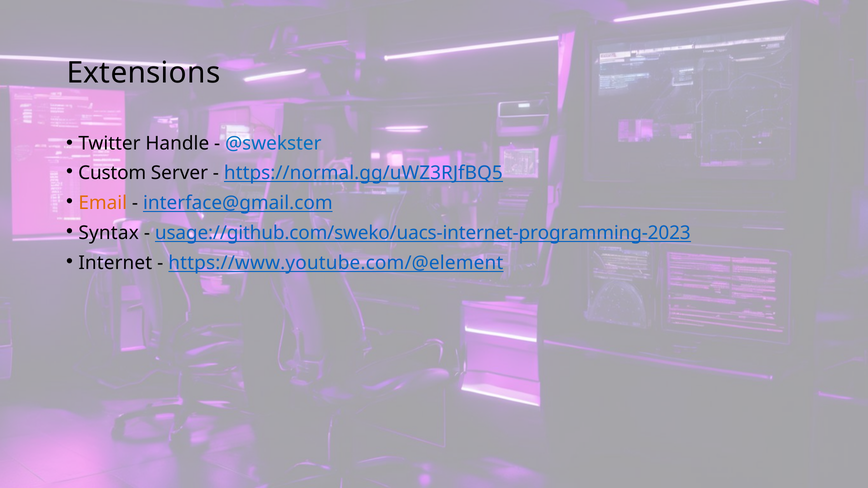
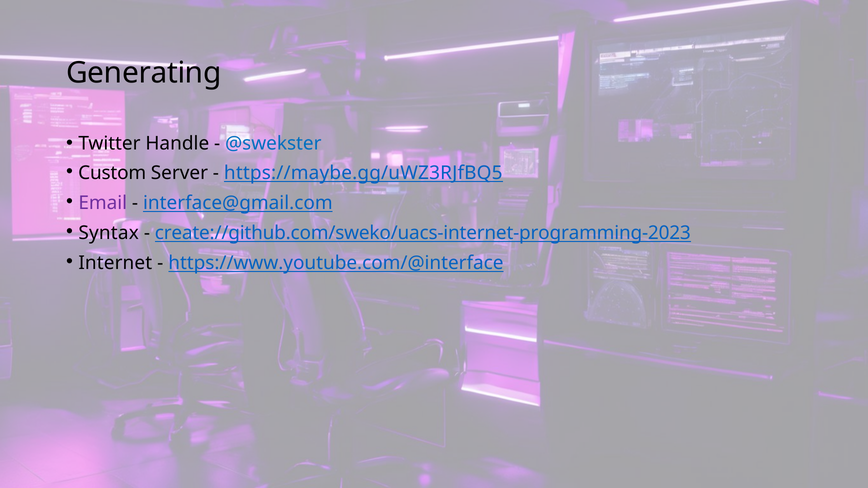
Extensions: Extensions -> Generating (144, 73)
https://normal.gg/uWZ3RJfBQ5: https://normal.gg/uWZ3RJfBQ5 -> https://maybe.gg/uWZ3RJfBQ5 (363, 173)
Email colour: orange -> purple (103, 203)
usage://github.com/sweko/uacs-internet-programming-2023: usage://github.com/sweko/uacs-internet-programming-2023 -> create://github.com/sweko/uacs-internet-programming-2023 (423, 233)
https://www.youtube.com/@element: https://www.youtube.com/@element -> https://www.youtube.com/@interface (336, 263)
